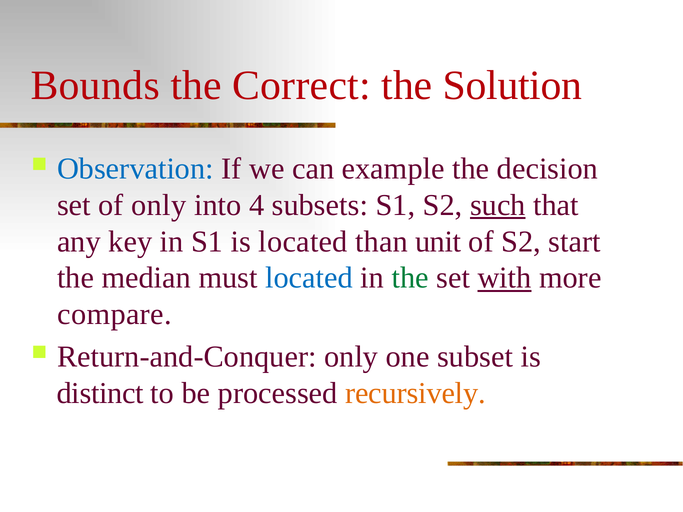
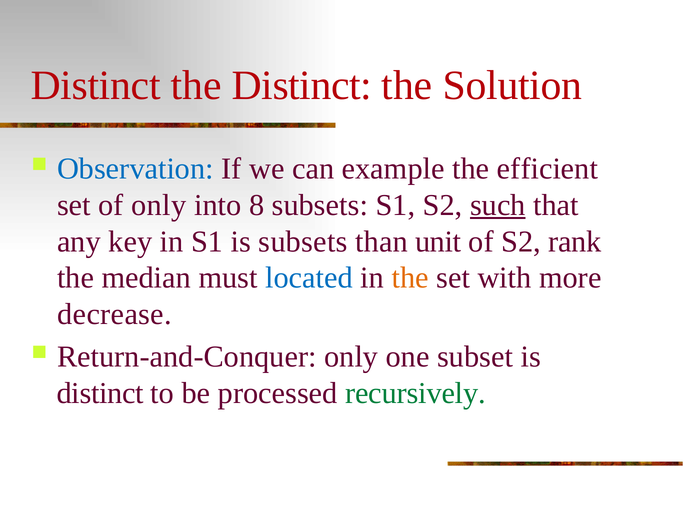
Bounds: Bounds -> Distinct (96, 85)
the Correct: Correct -> Distinct (302, 85)
decision: decision -> efficient (548, 169)
4: 4 -> 8 (257, 205)
is located: located -> subsets (303, 242)
start: start -> rank (575, 242)
the colour: green -> orange (410, 278)
with underline: present -> none (505, 278)
compare: compare -> decrease (115, 315)
recursively colour: orange -> green (416, 393)
